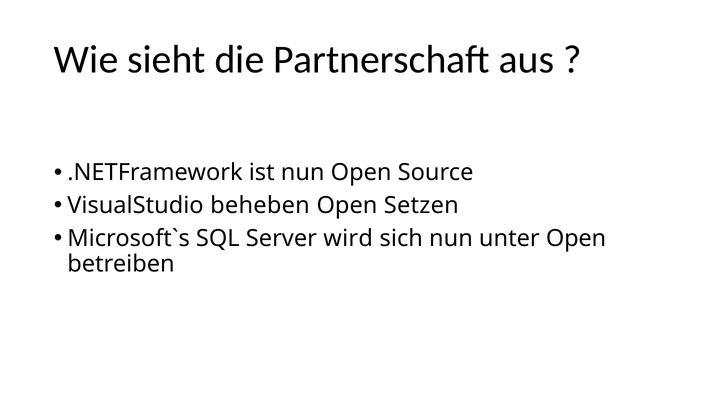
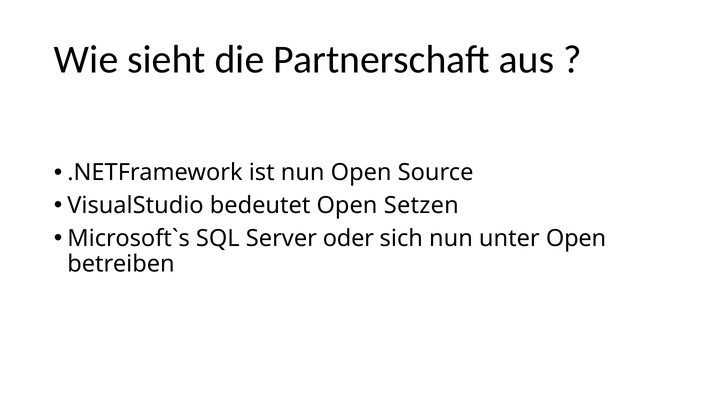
beheben: beheben -> bedeutet (260, 206)
wird: wird -> oder (348, 238)
